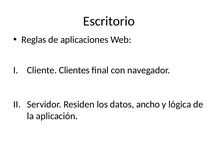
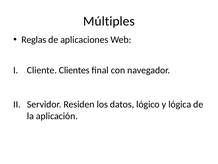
Escritorio: Escritorio -> Múltiples (109, 21)
ancho: ancho -> lógico (148, 104)
